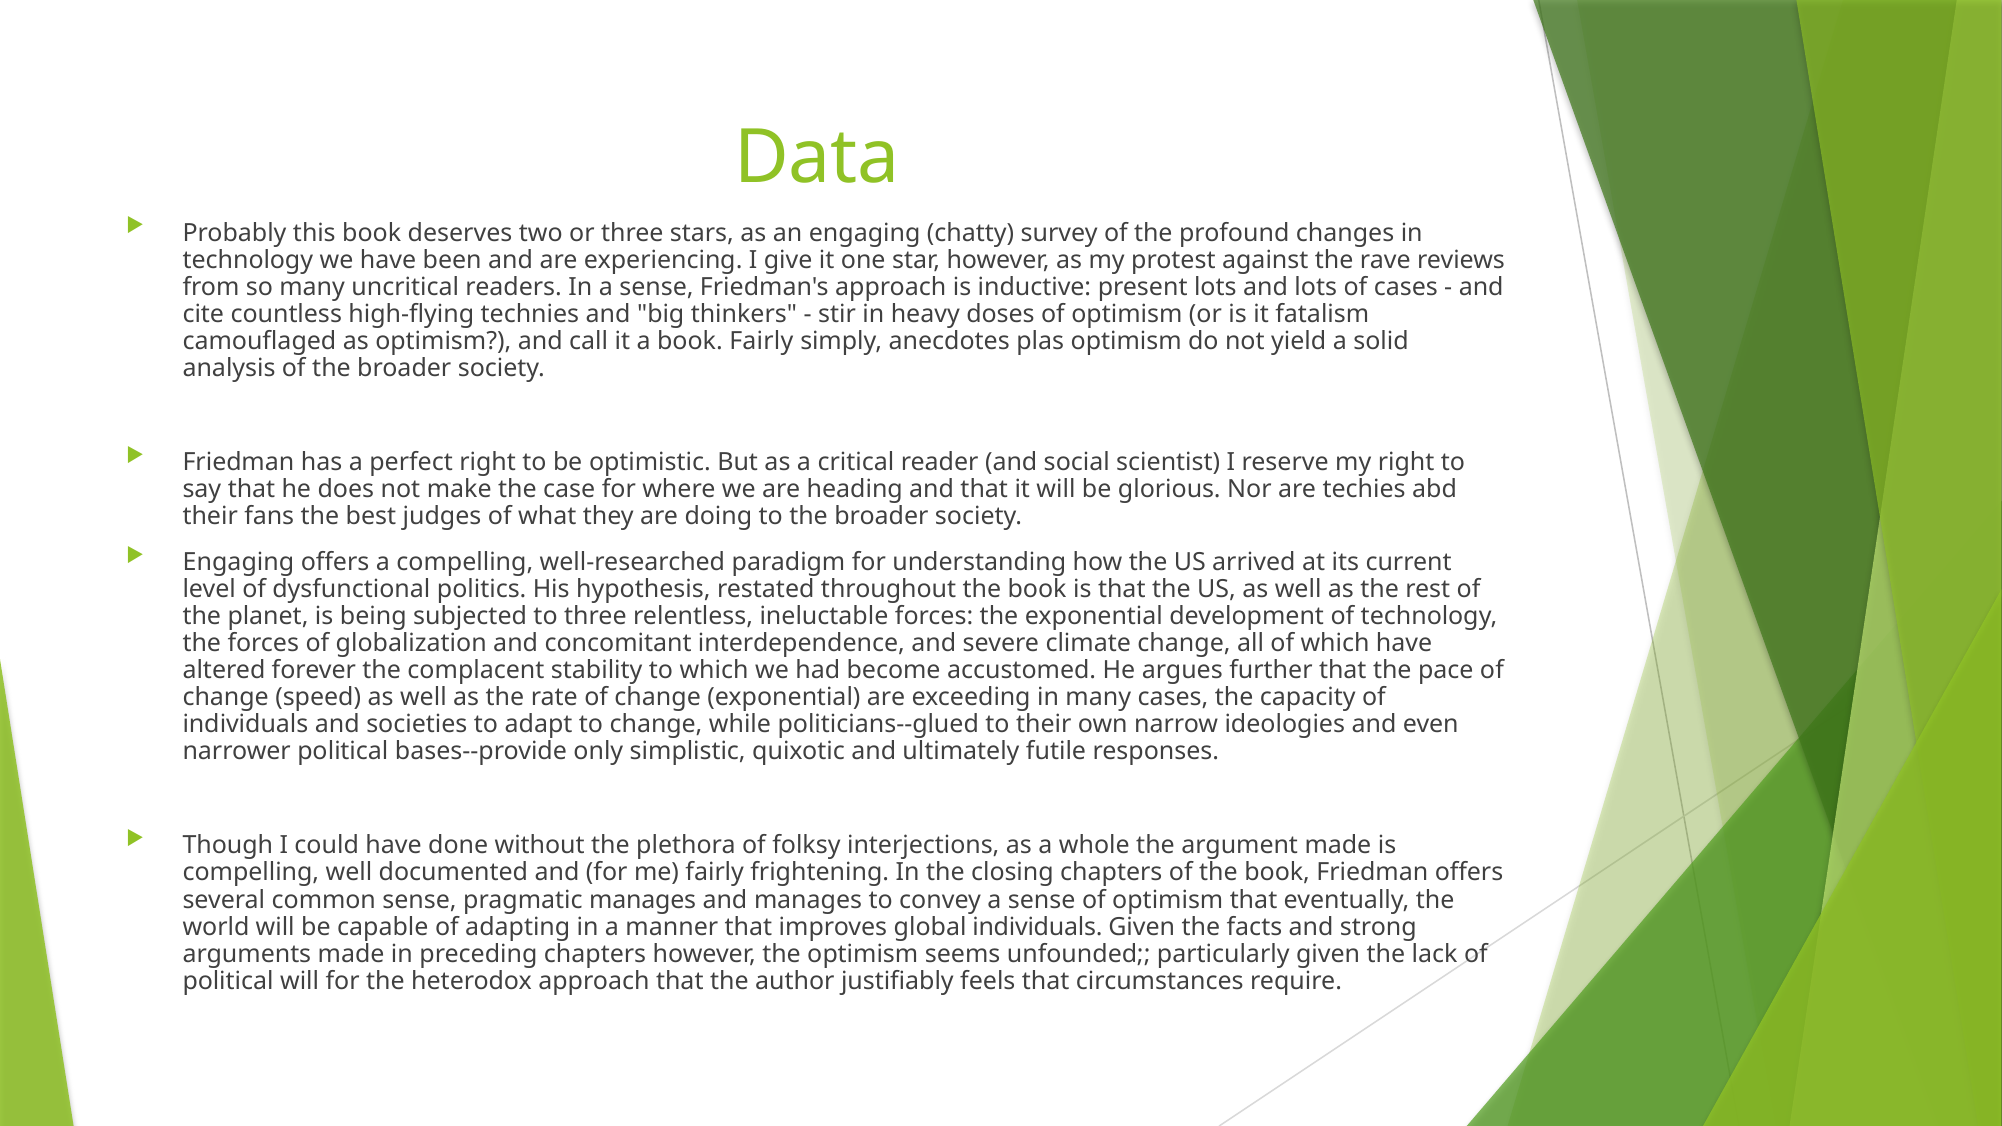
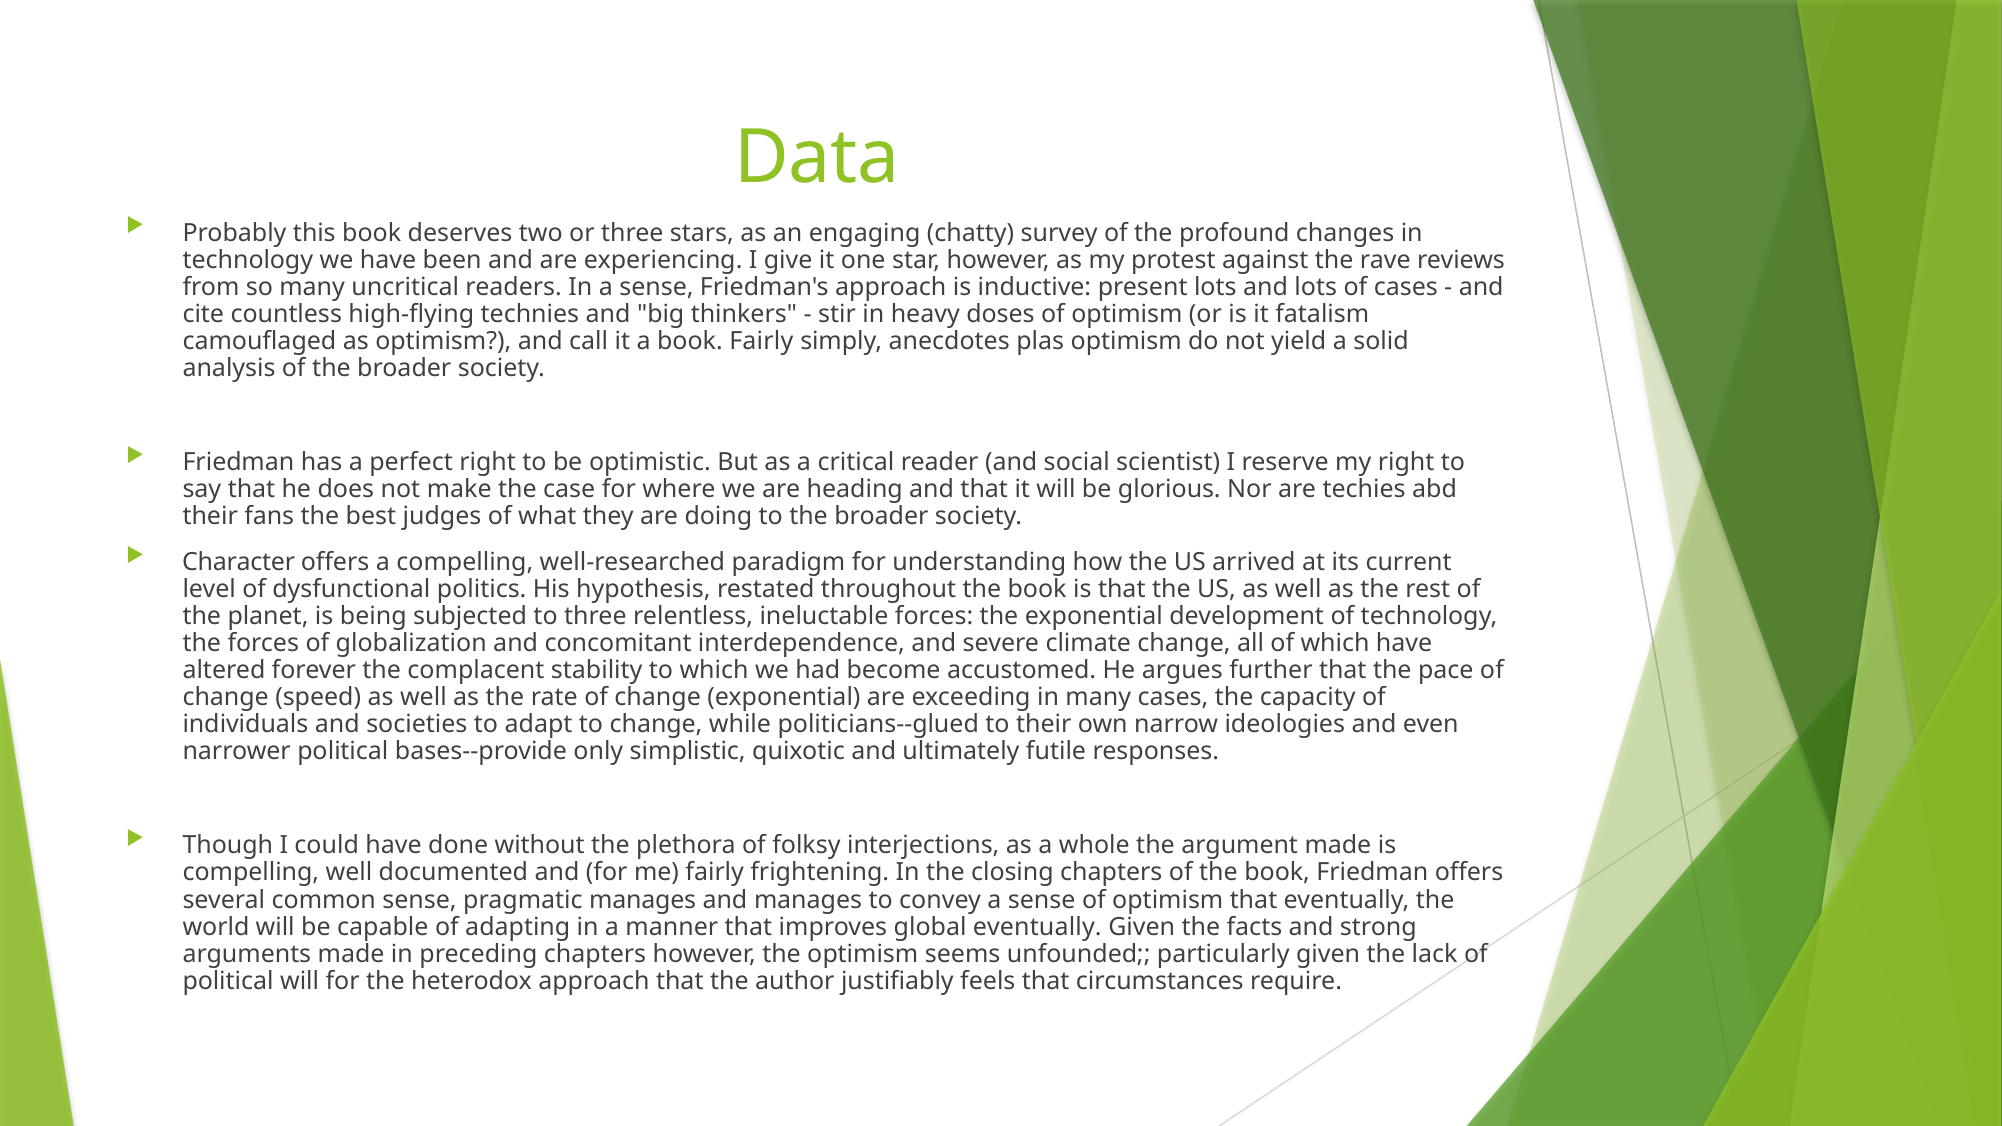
Engaging: Engaging -> Character (239, 562)
global individuals: individuals -> eventually (1037, 927)
